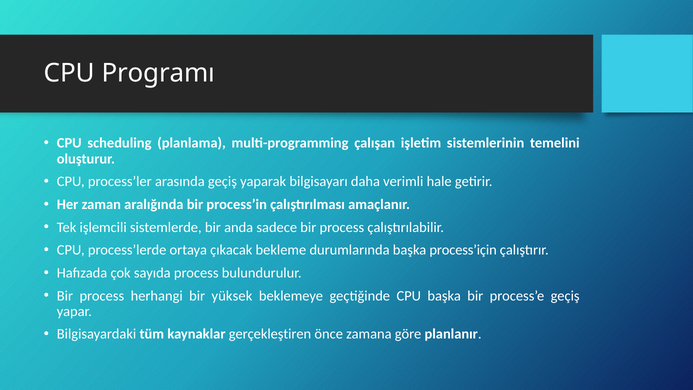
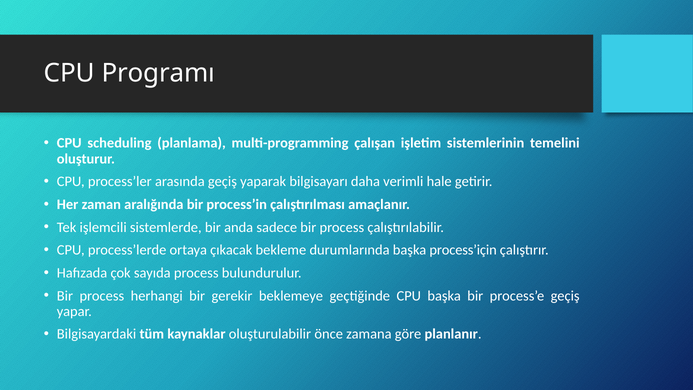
yüksek: yüksek -> gerekir (232, 296)
gerçekleştiren: gerçekleştiren -> oluşturulabilir (270, 334)
